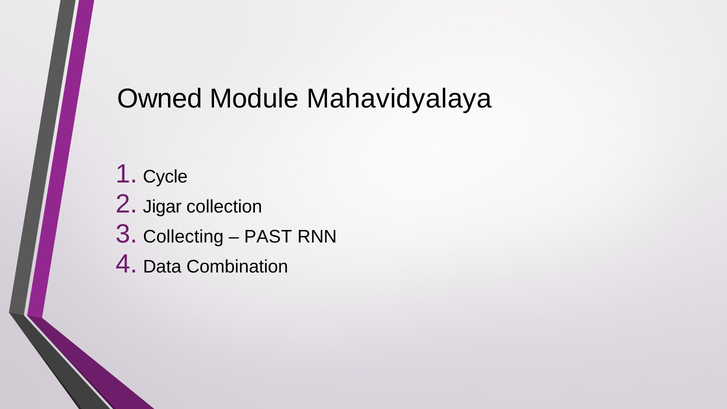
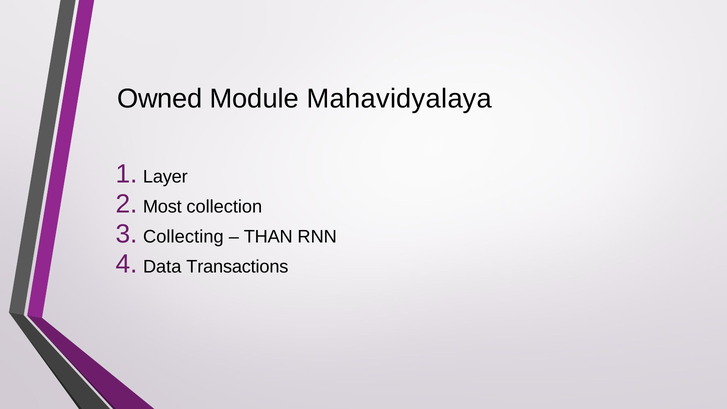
Cycle: Cycle -> Layer (165, 177)
Jigar: Jigar -> Most (162, 207)
PAST: PAST -> THAN (268, 237)
Combination: Combination -> Transactions (237, 267)
